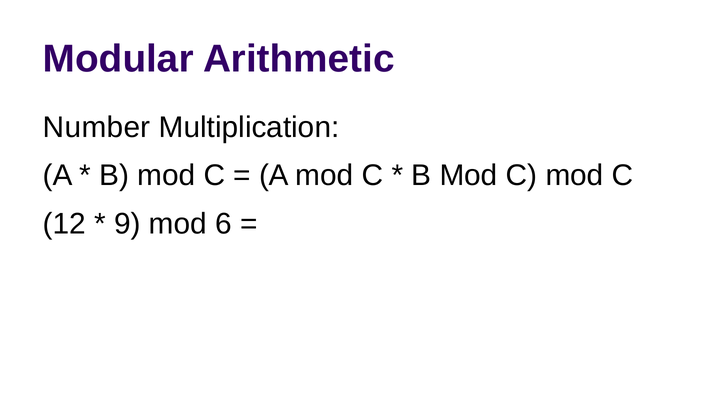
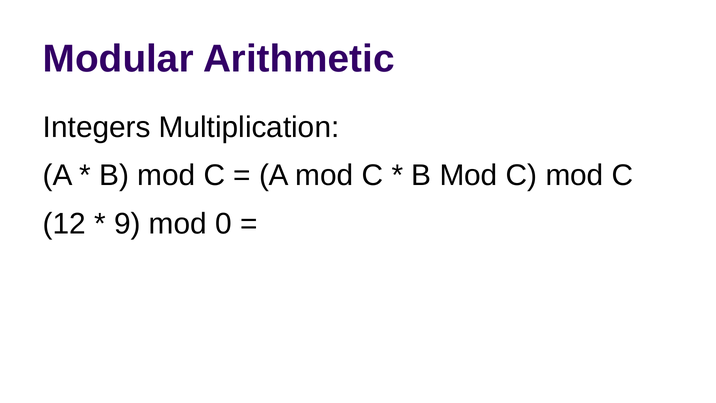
Number: Number -> Integers (97, 127)
6: 6 -> 0 (224, 224)
